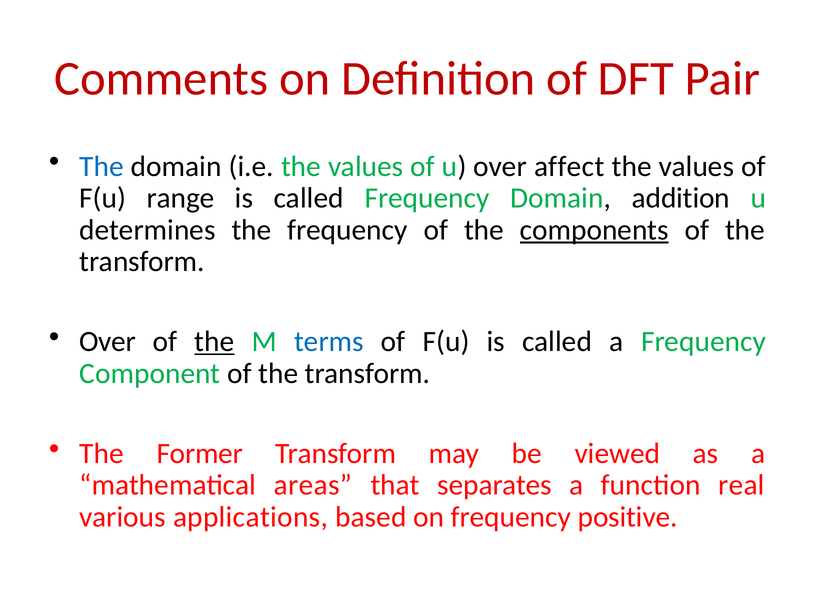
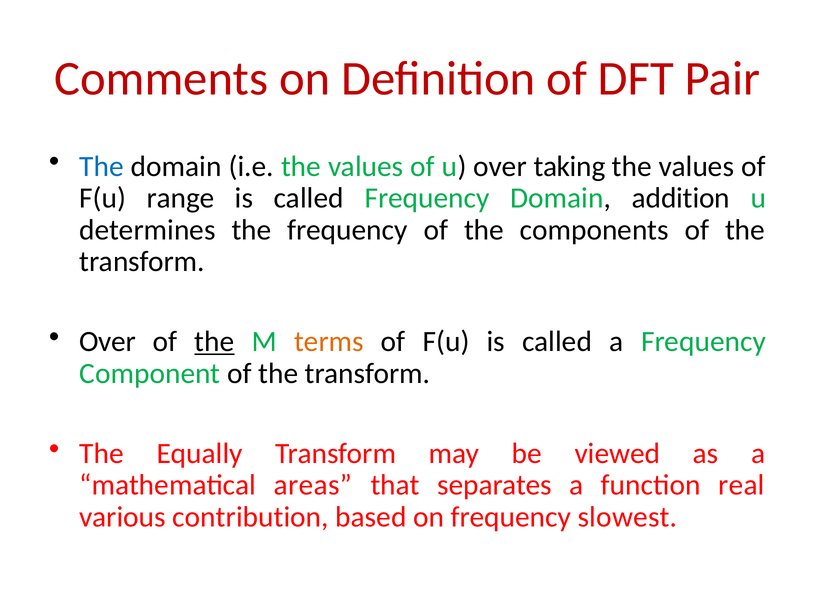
affect: affect -> taking (569, 166)
components underline: present -> none (594, 230)
terms colour: blue -> orange (329, 342)
Former: Former -> Equally (200, 454)
applications: applications -> contribution (251, 517)
positive: positive -> slowest (627, 517)
